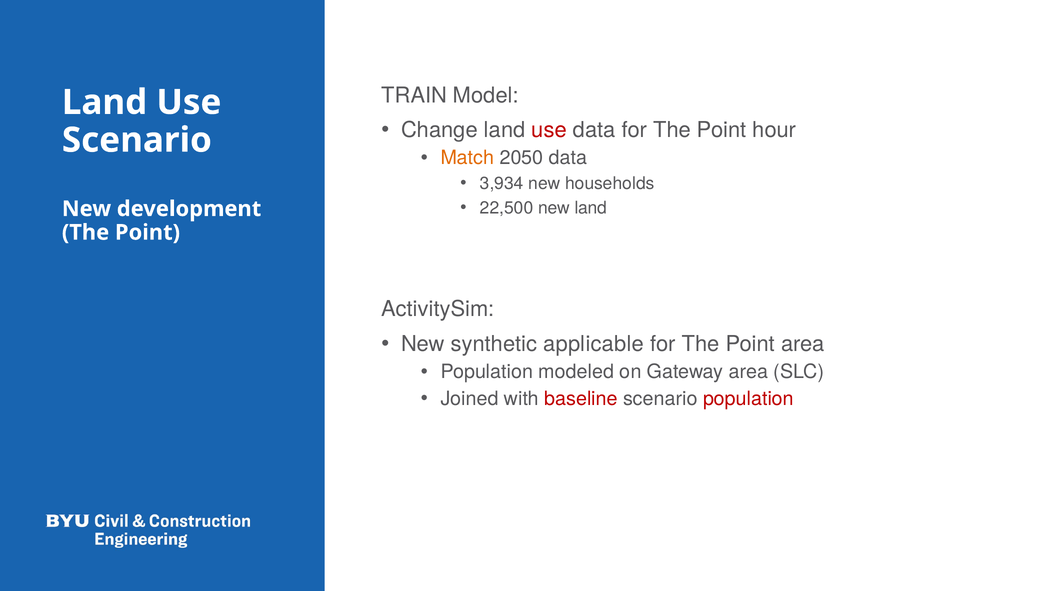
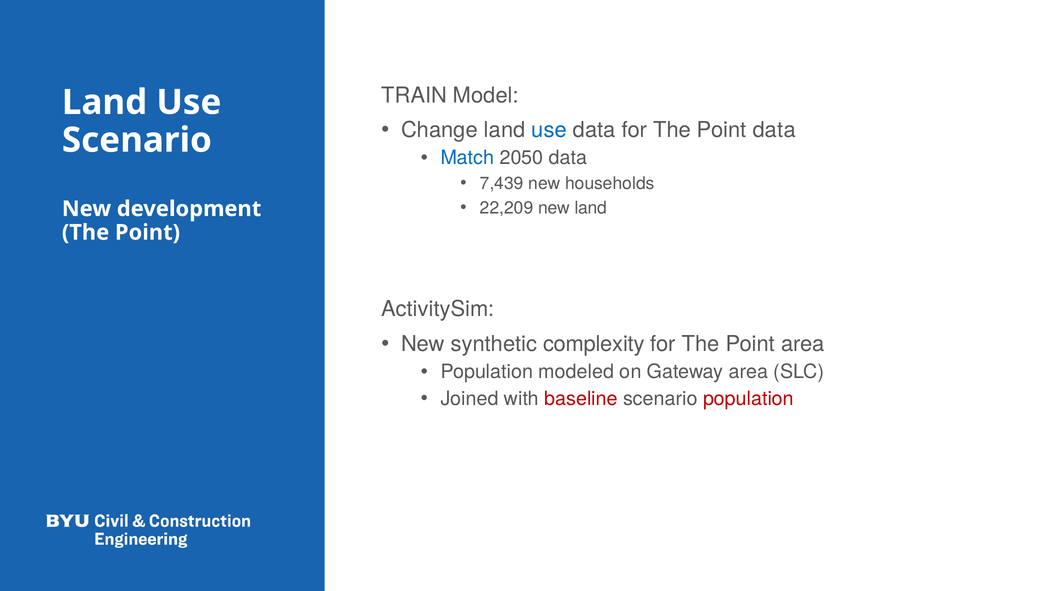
use colour: red -> blue (549, 130)
Point hour: hour -> data (774, 130)
Match colour: orange -> blue (467, 158)
3,934: 3,934 -> 7,439 (502, 183)
22,500: 22,500 -> 22,209 (507, 208)
applicable: applicable -> complexity (594, 344)
